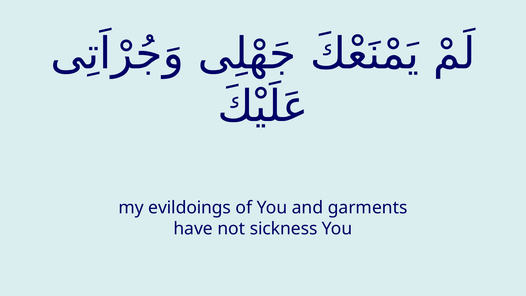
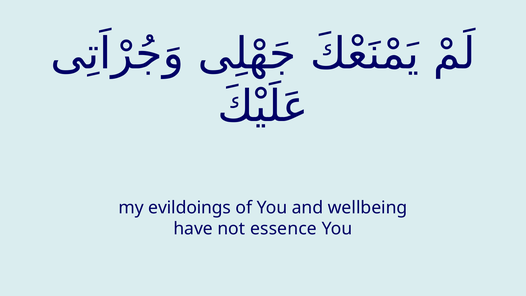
garments: garments -> wellbeing (368, 208)
sickness: sickness -> essence (283, 229)
